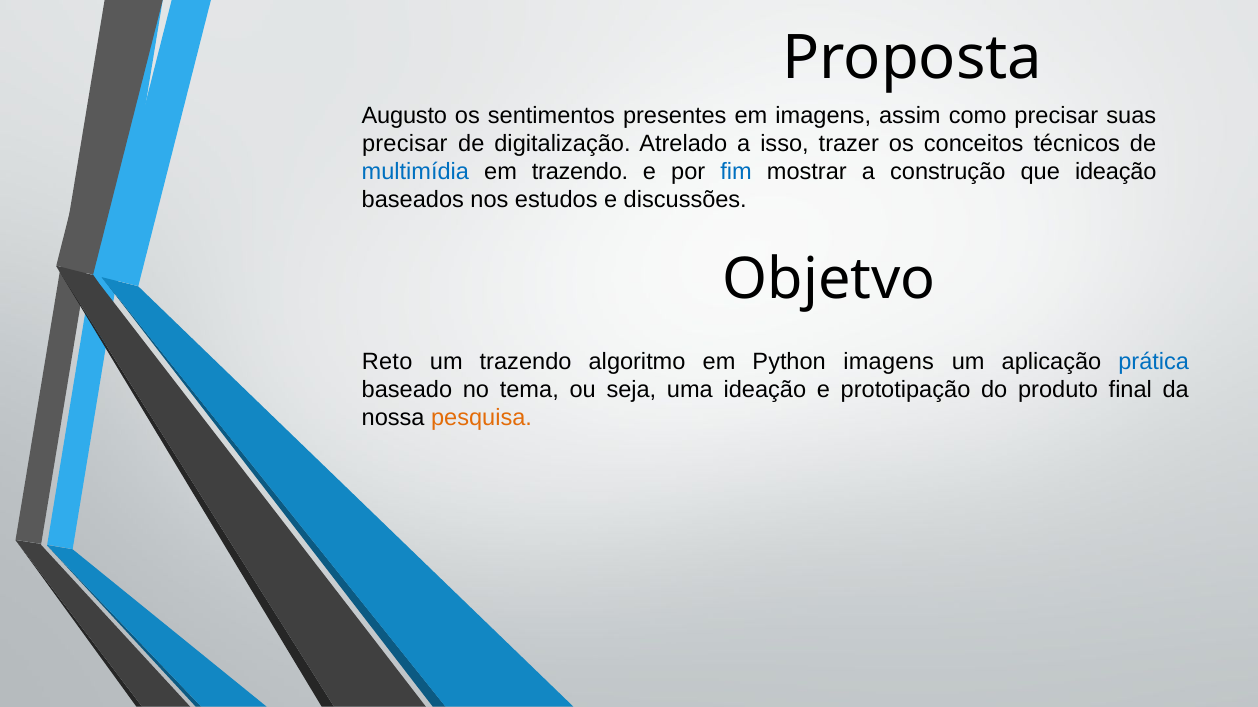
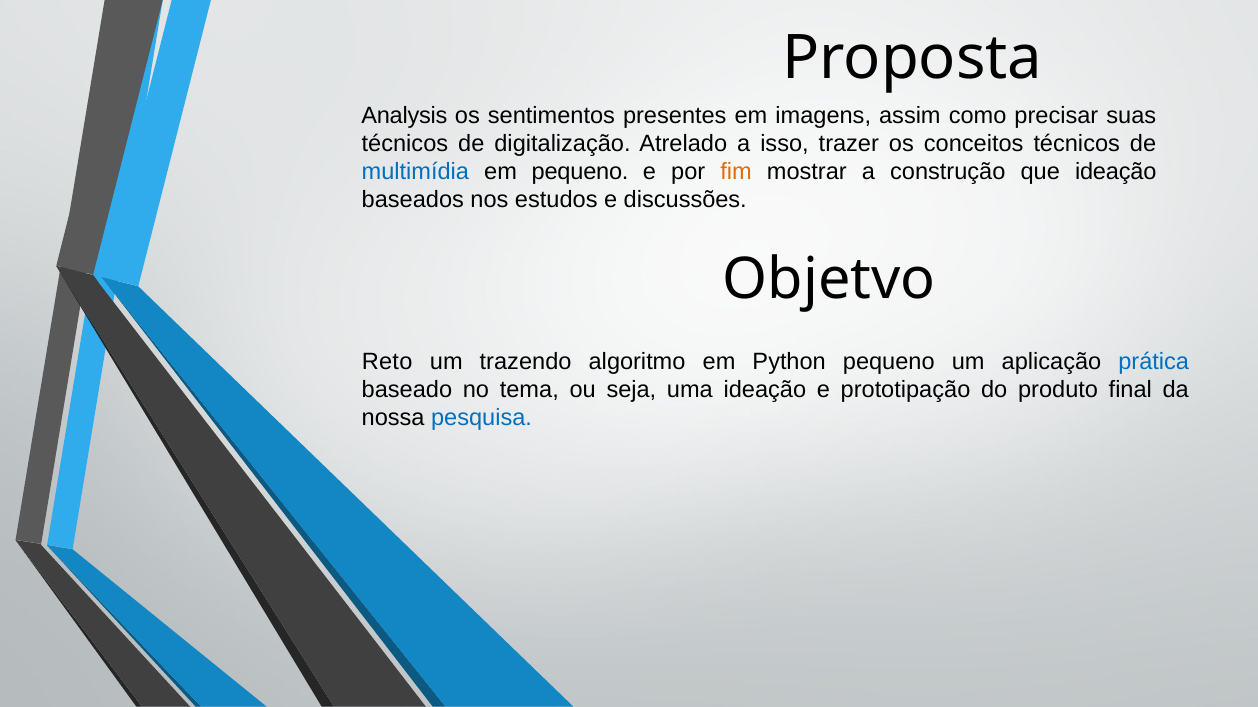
Augusto: Augusto -> Analysis (404, 115)
precisar: precisar -> técnicos (405, 144)
em trazendo: trazendo -> pequeno (580, 172)
fim colour: blue -> orange (736, 172)
Python imagens: imagens -> pequeno (889, 362)
pesquisa colour: orange -> blue (481, 419)
